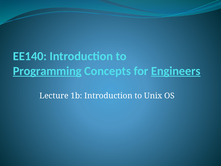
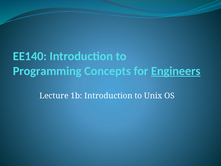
Programming underline: present -> none (47, 71)
